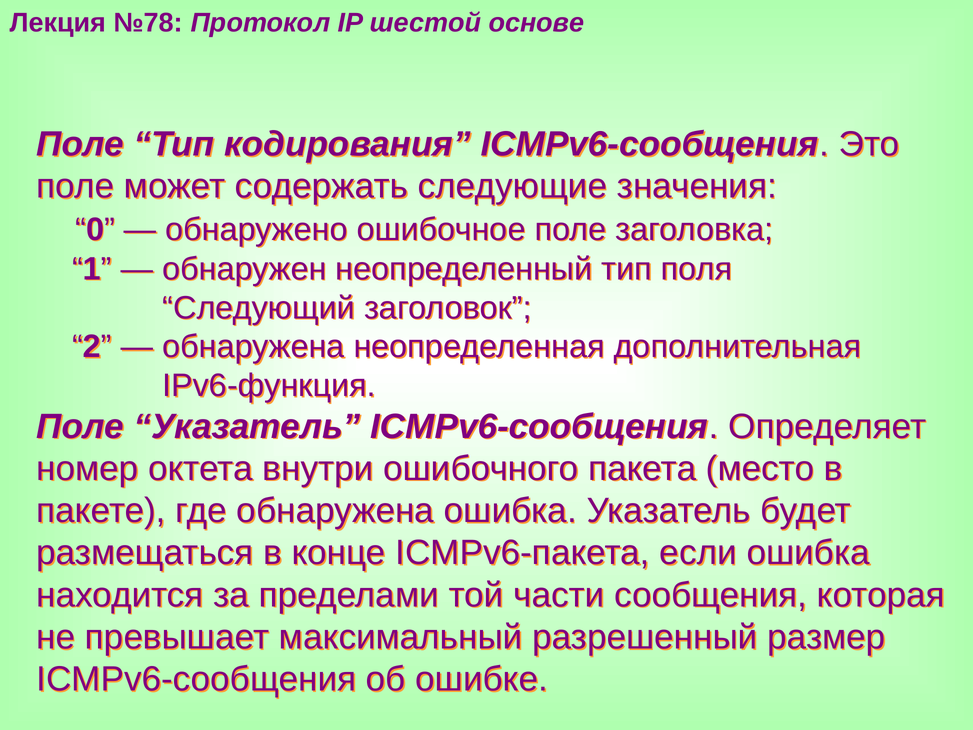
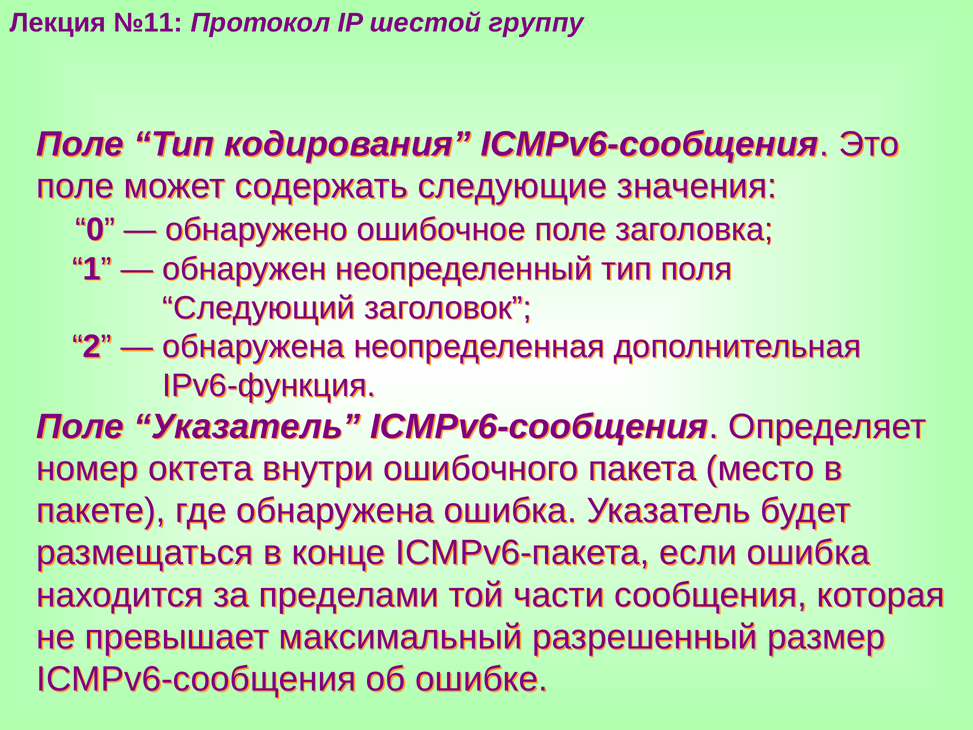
№78: №78 -> №11 (148, 23)
основе: основе -> группу (536, 23)
